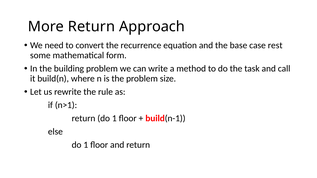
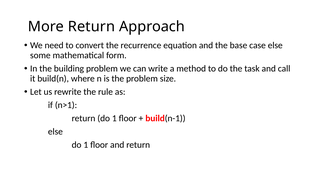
case rest: rest -> else (275, 45)
